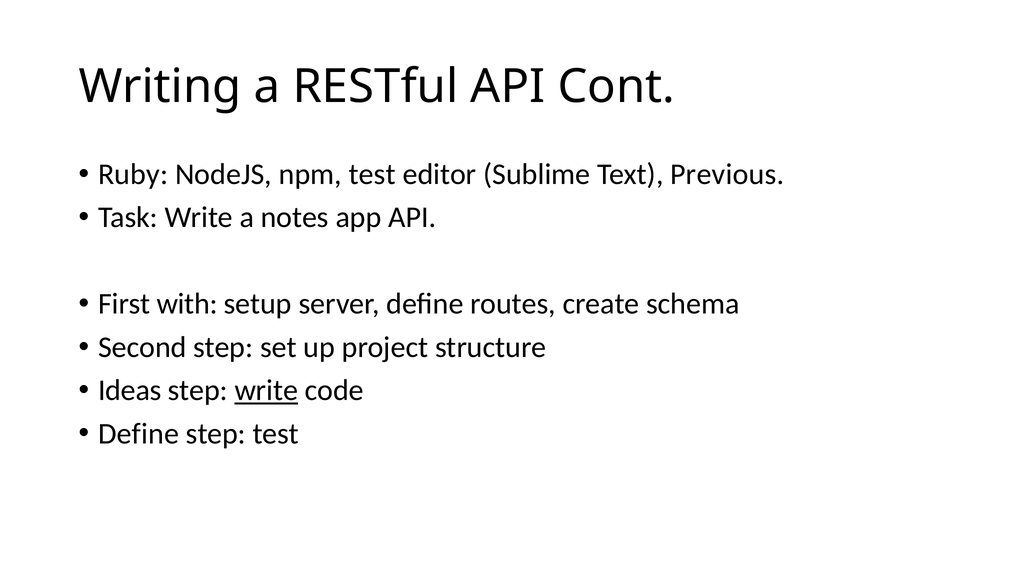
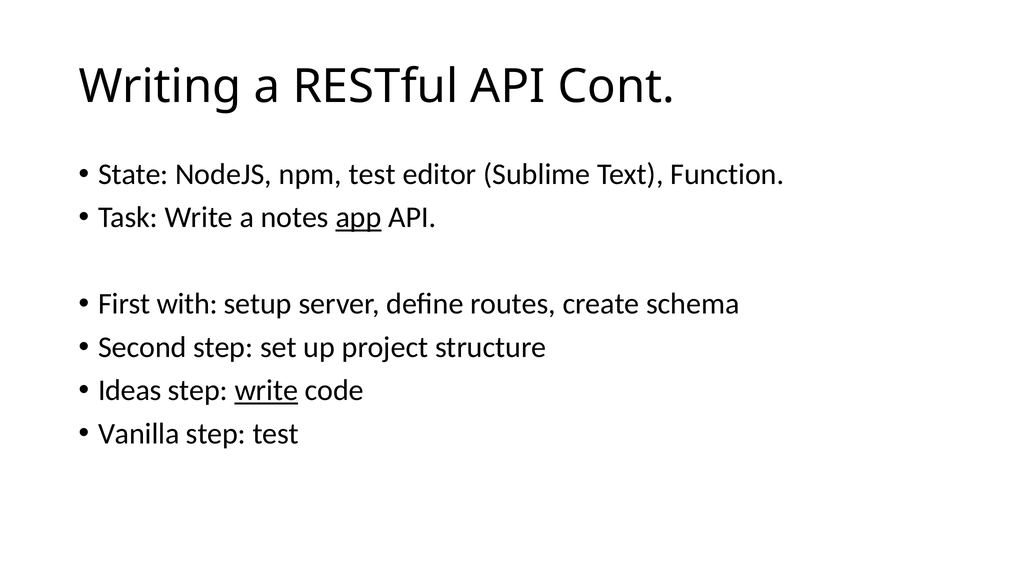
Ruby: Ruby -> State (133, 174)
Previous: Previous -> Function (727, 174)
app underline: none -> present (359, 218)
Define: Define -> Vanilla (139, 434)
